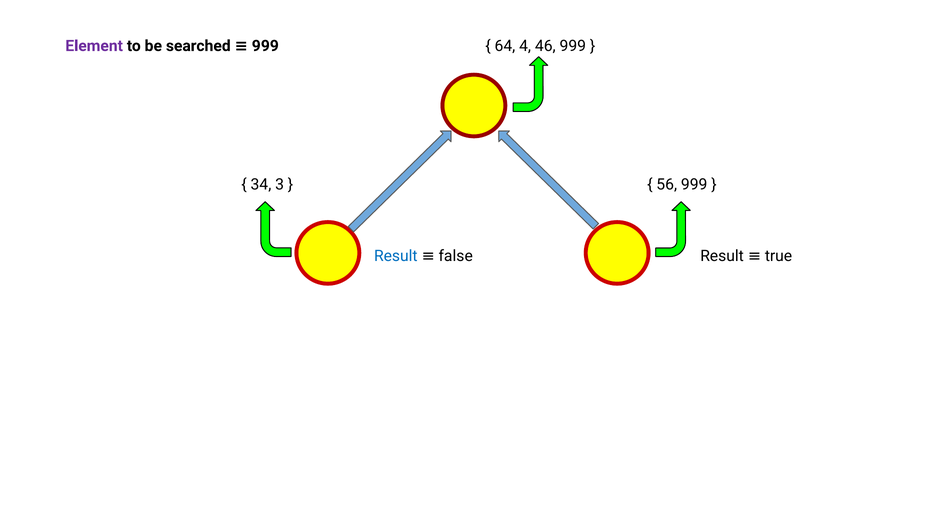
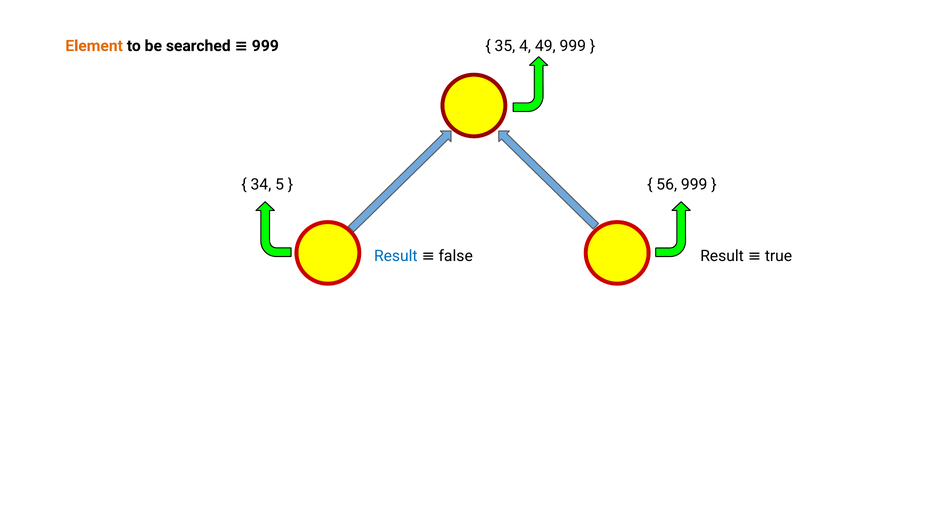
64: 64 -> 35 (505, 46)
46: 46 -> 49 (545, 46)
Element colour: purple -> orange (94, 46)
3: 3 -> 5 (280, 185)
